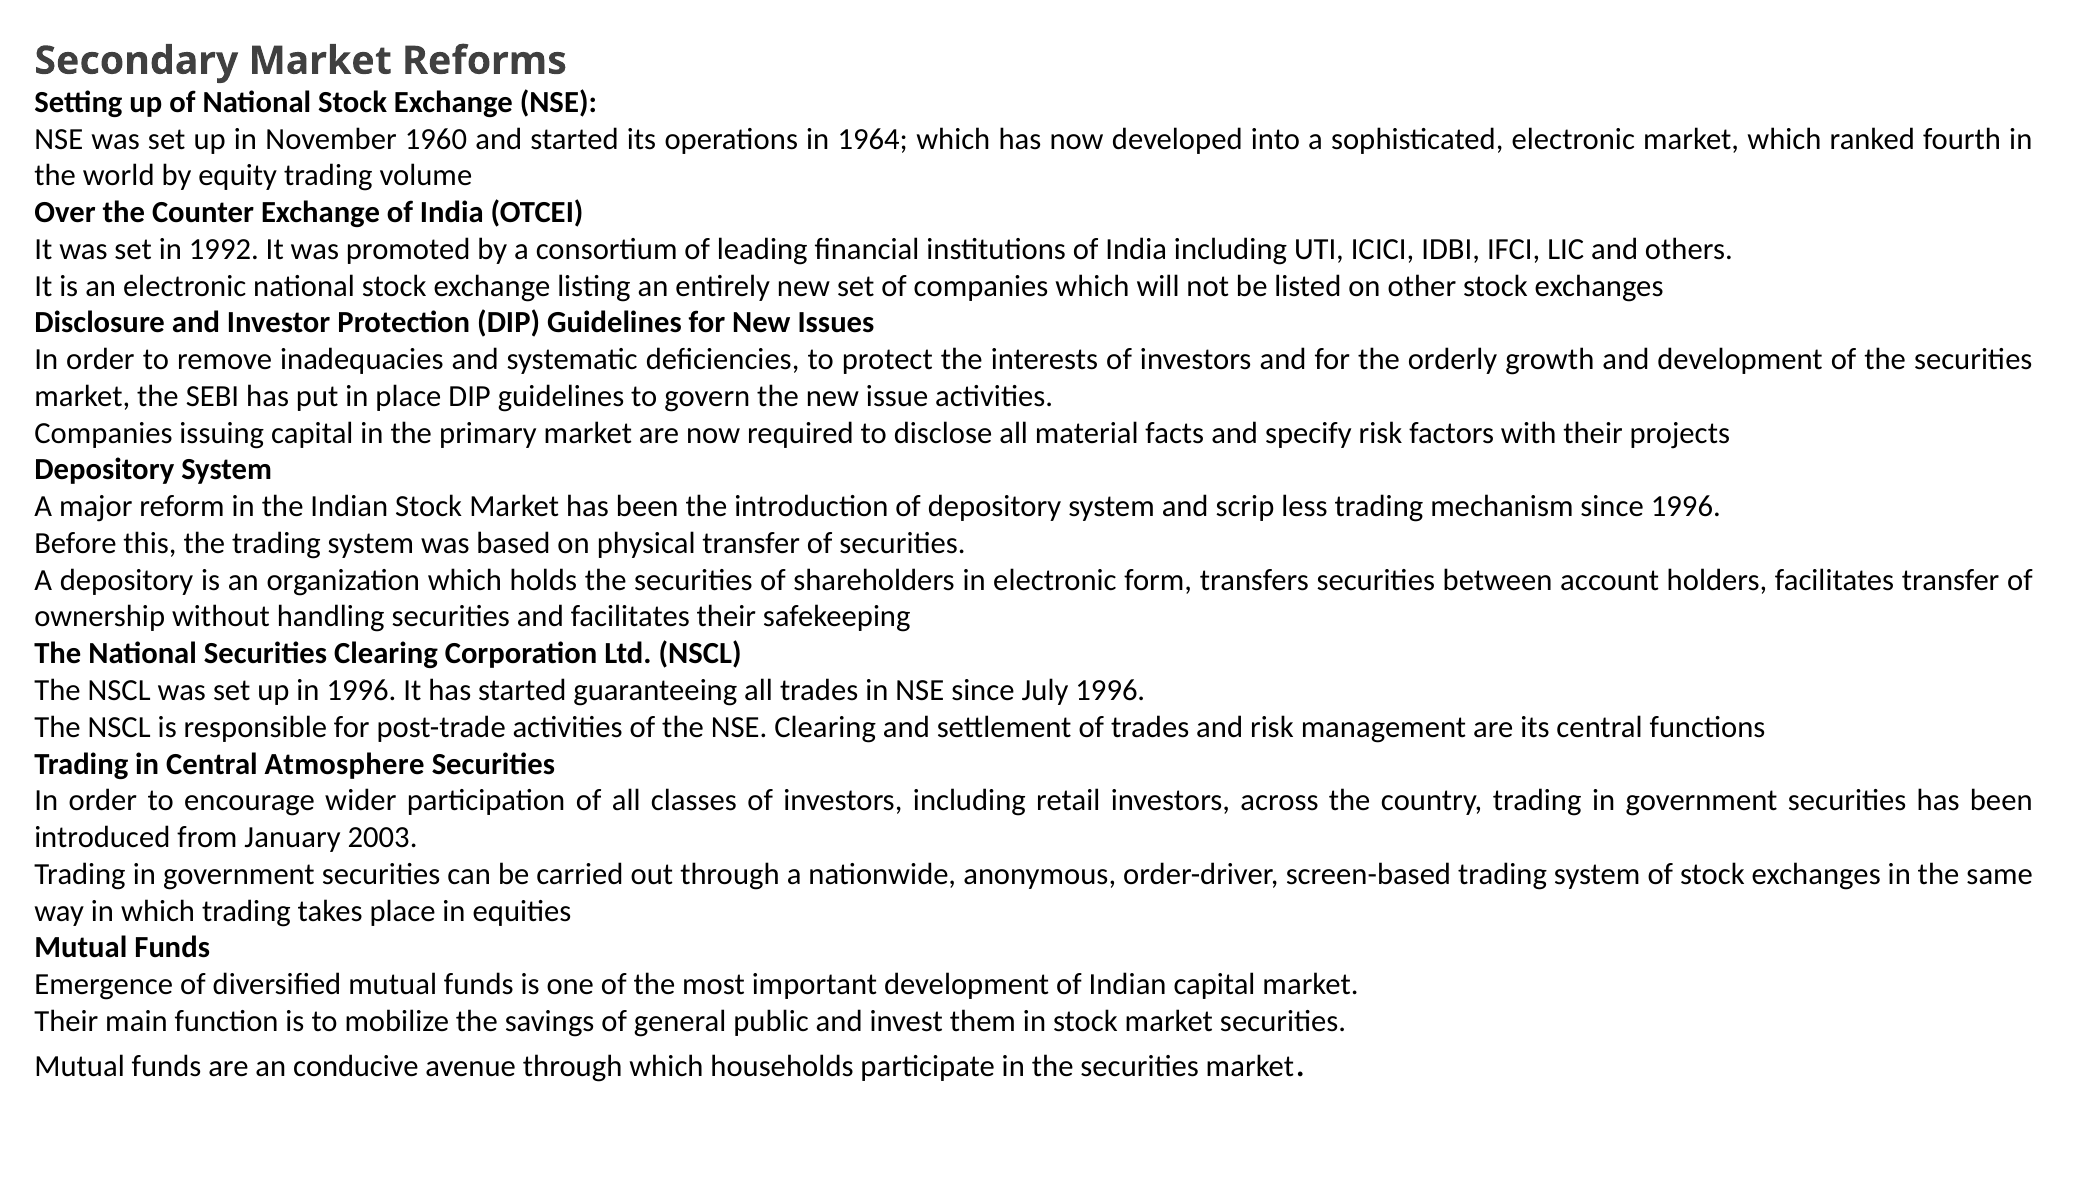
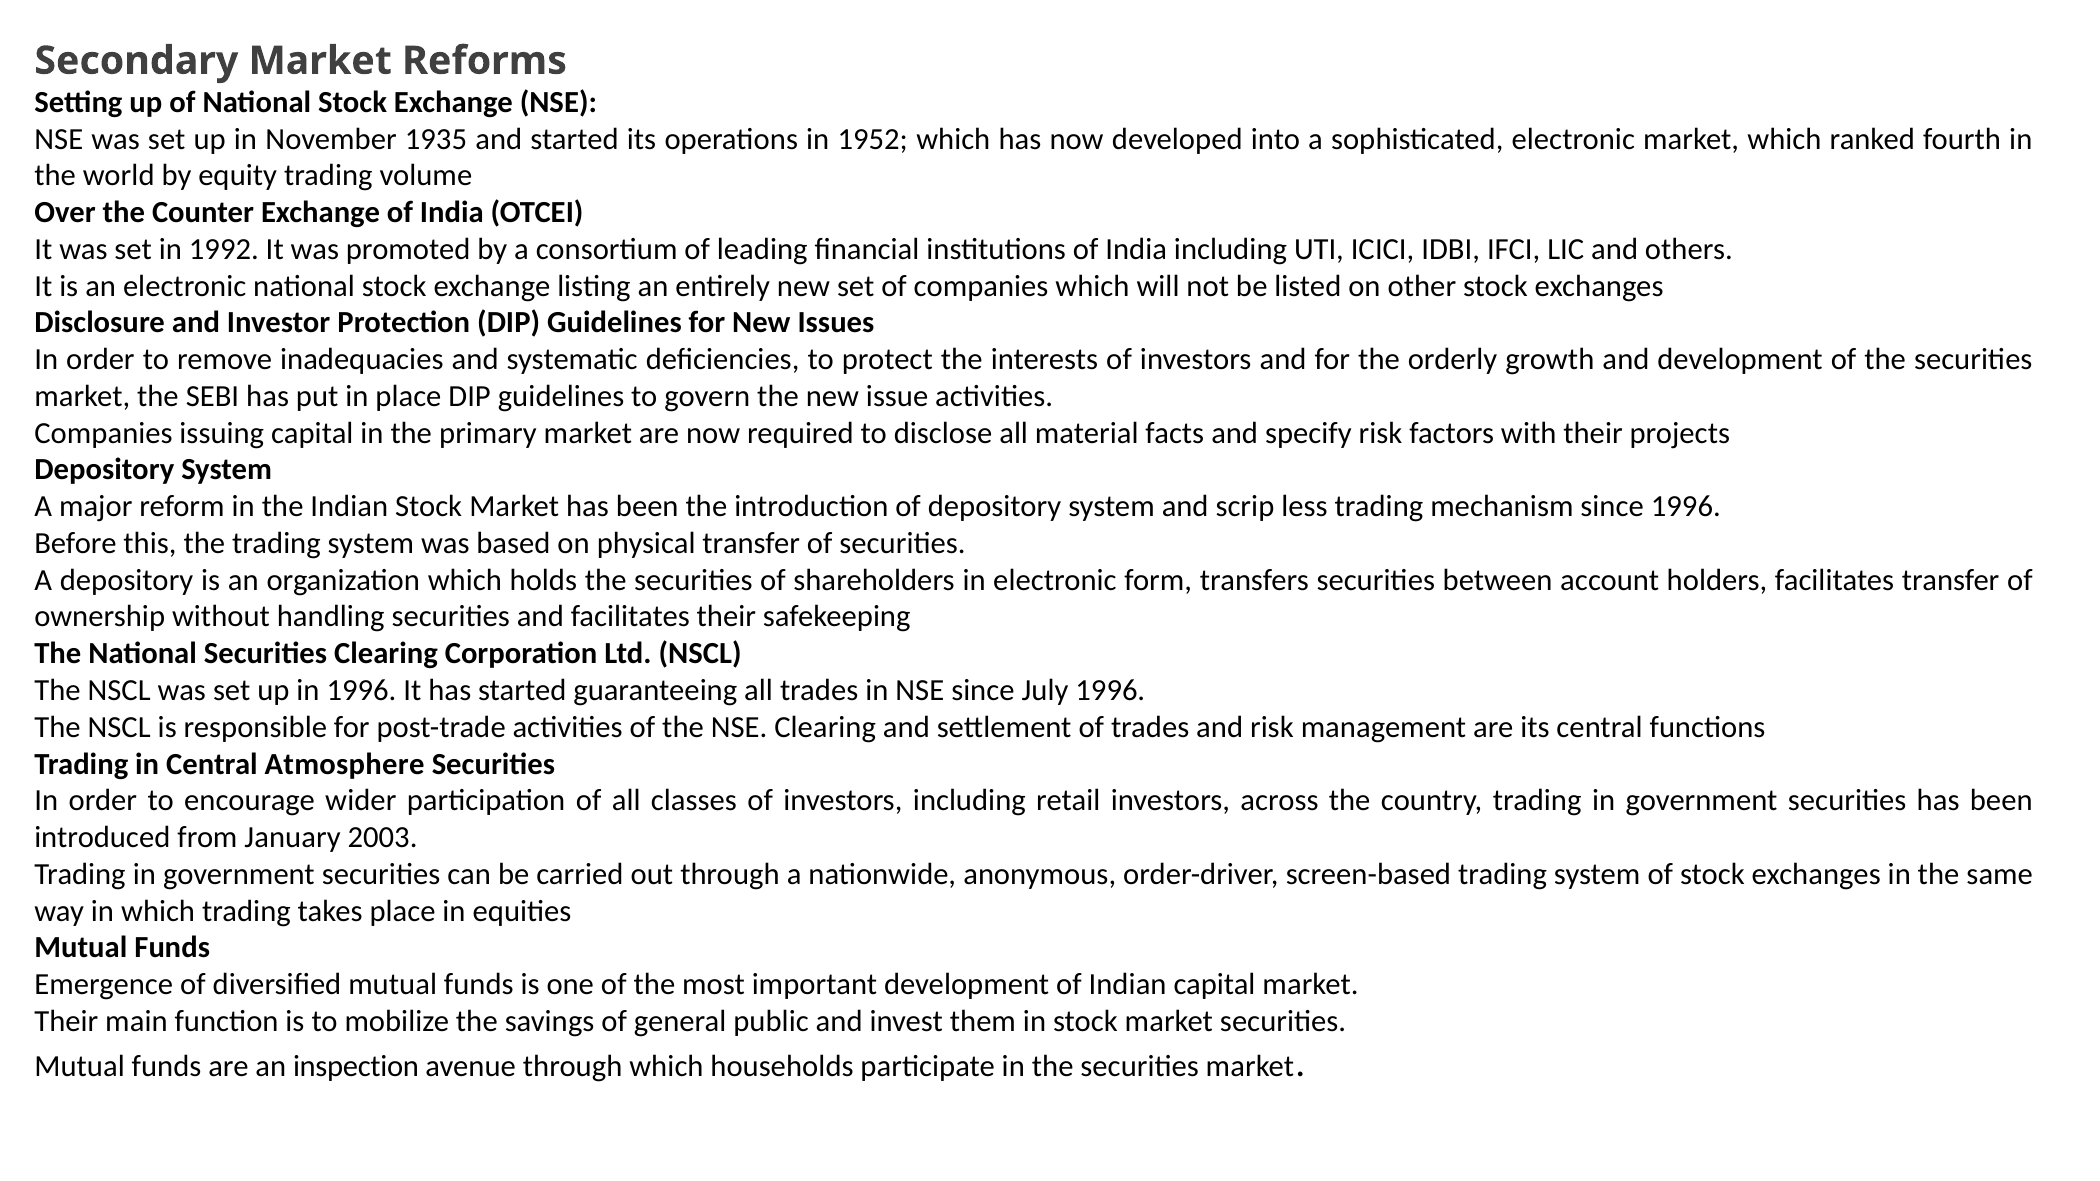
1960: 1960 -> 1935 (436, 139)
1964: 1964 -> 1952 (873, 139)
conducive: conducive -> inspection (356, 1067)
